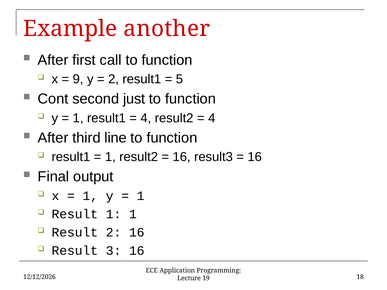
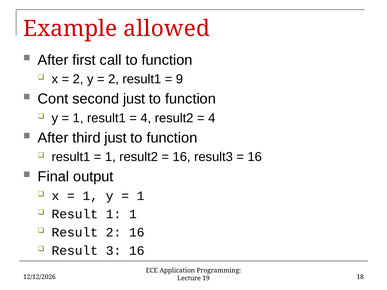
another: another -> allowed (167, 29)
9: 9 -> 2 (78, 79)
5: 5 -> 9 (179, 79)
third line: line -> just (116, 138)
